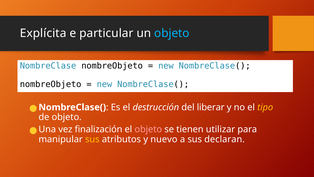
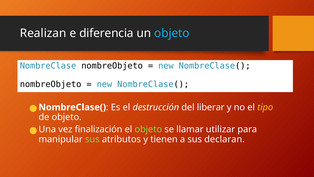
Explícita: Explícita -> Realizan (43, 33)
particular: particular -> diferencia (106, 33)
objeto colour: pink -> light green (148, 129)
tienen: tienen -> llamar (190, 129)
sus colour: yellow -> light green (92, 139)
nuevo: nuevo -> tienen (164, 139)
